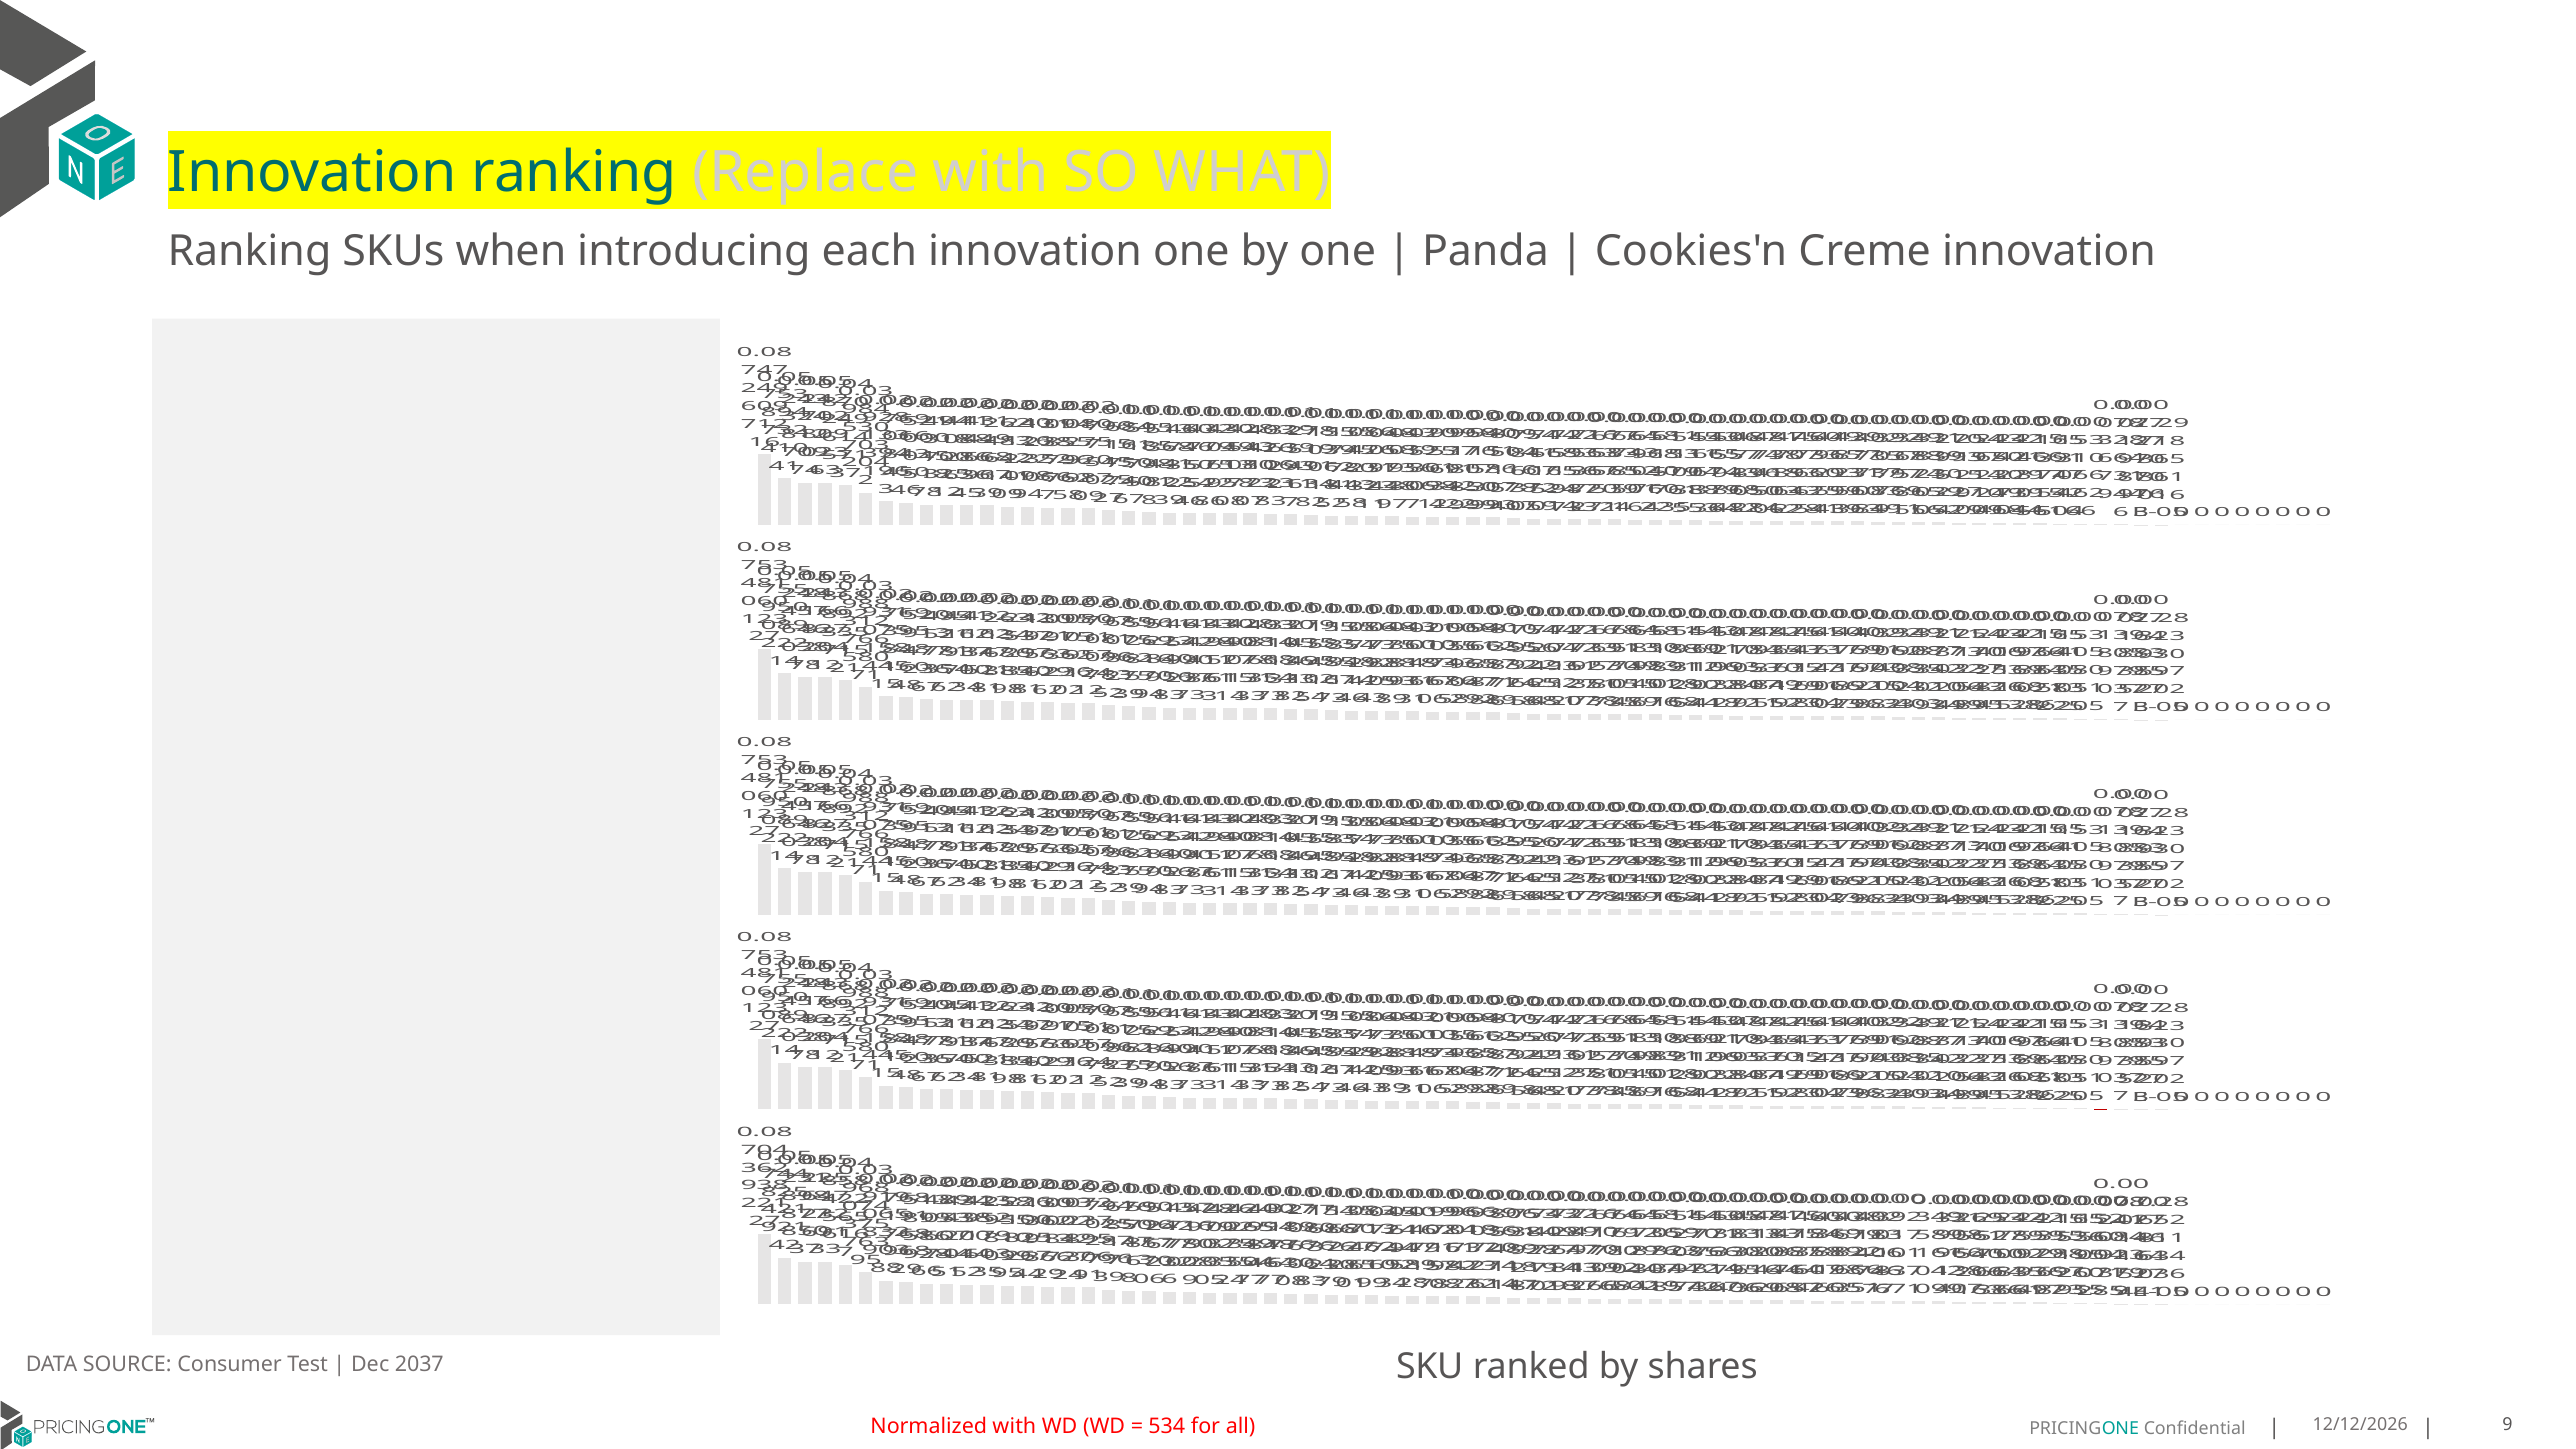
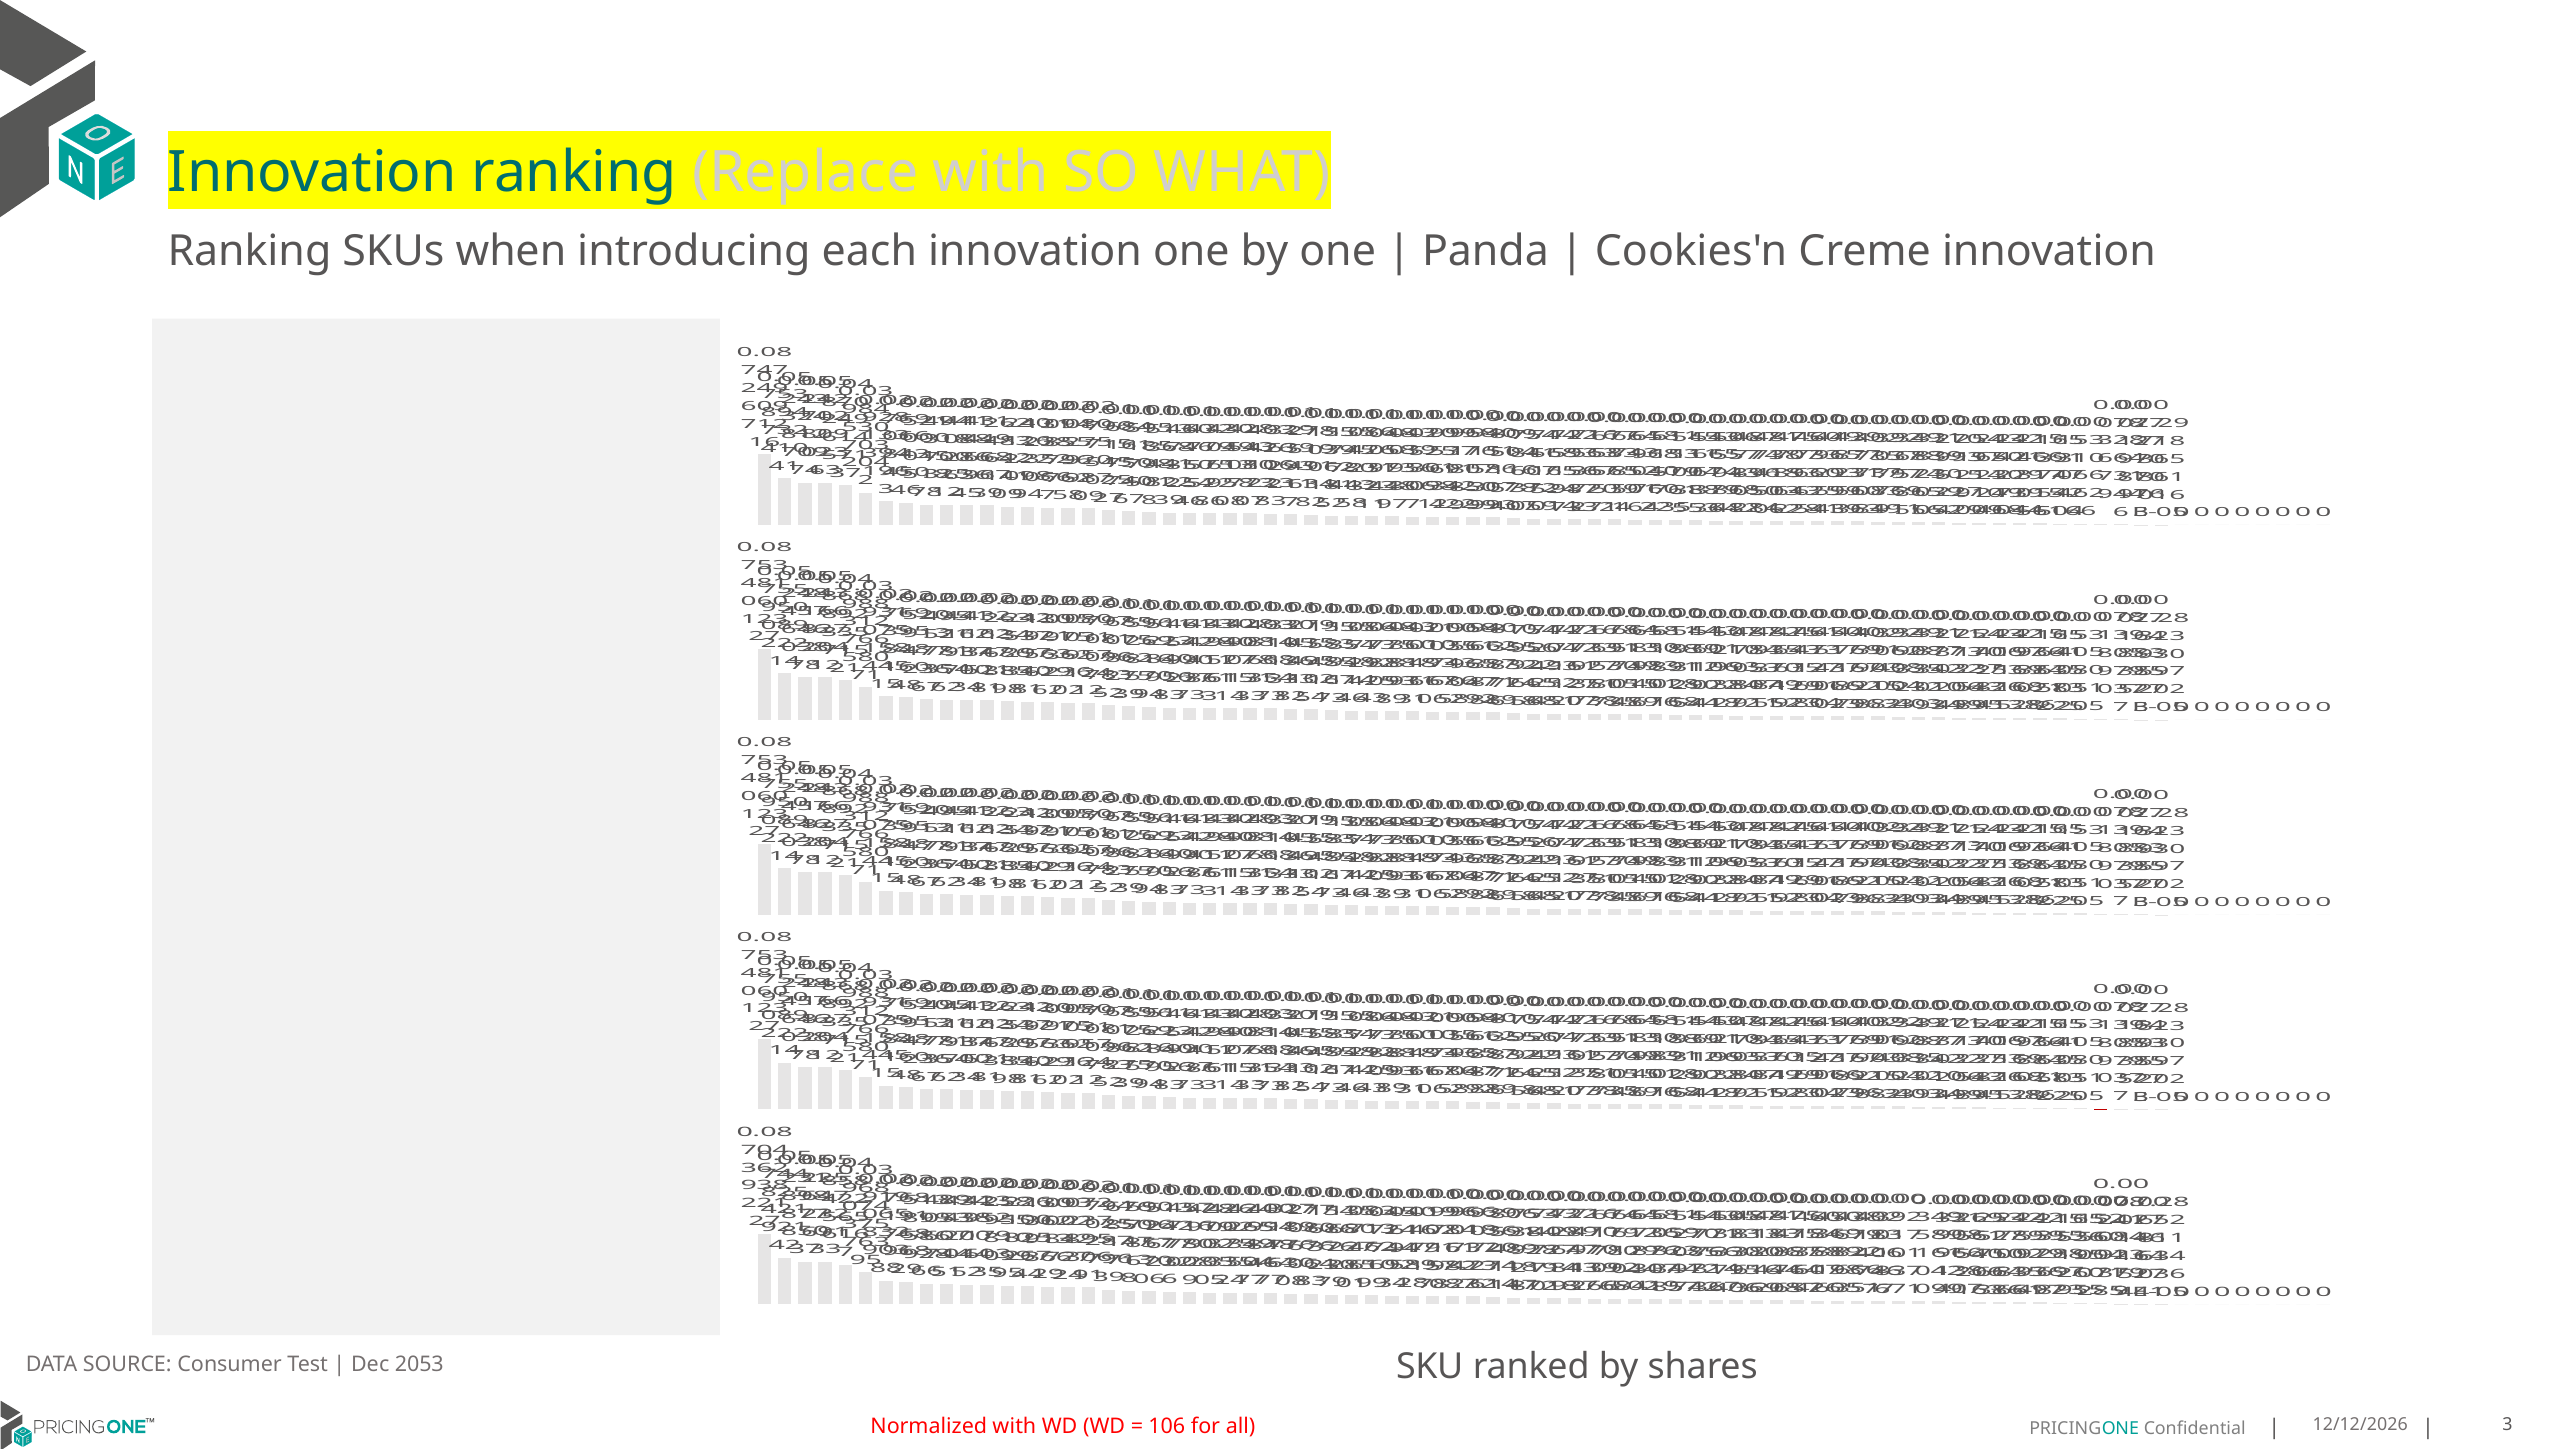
2037: 2037 -> 2053 (419, 1365)
534: 534 -> 106 (1167, 1426)
all 9: 9 -> 3 (2507, 1425)
